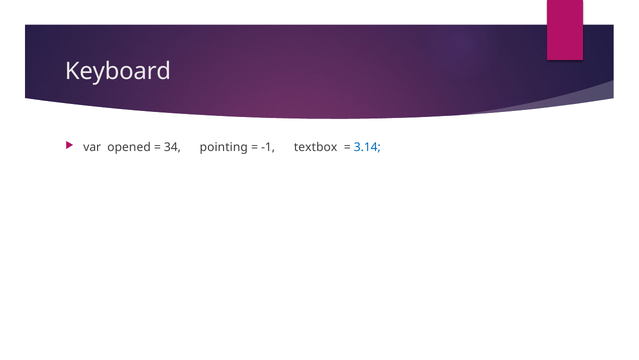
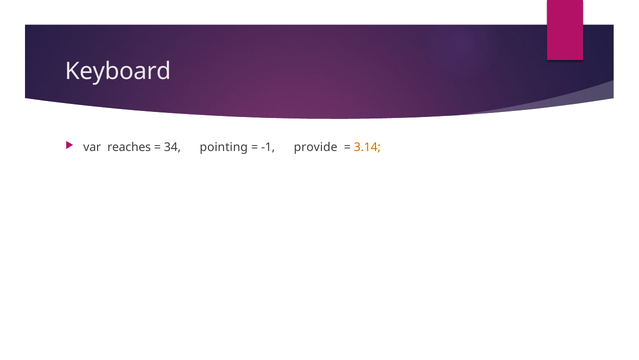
opened: opened -> reaches (129, 147)
textbox: textbox -> provide (316, 147)
3.14 colour: blue -> orange (367, 147)
